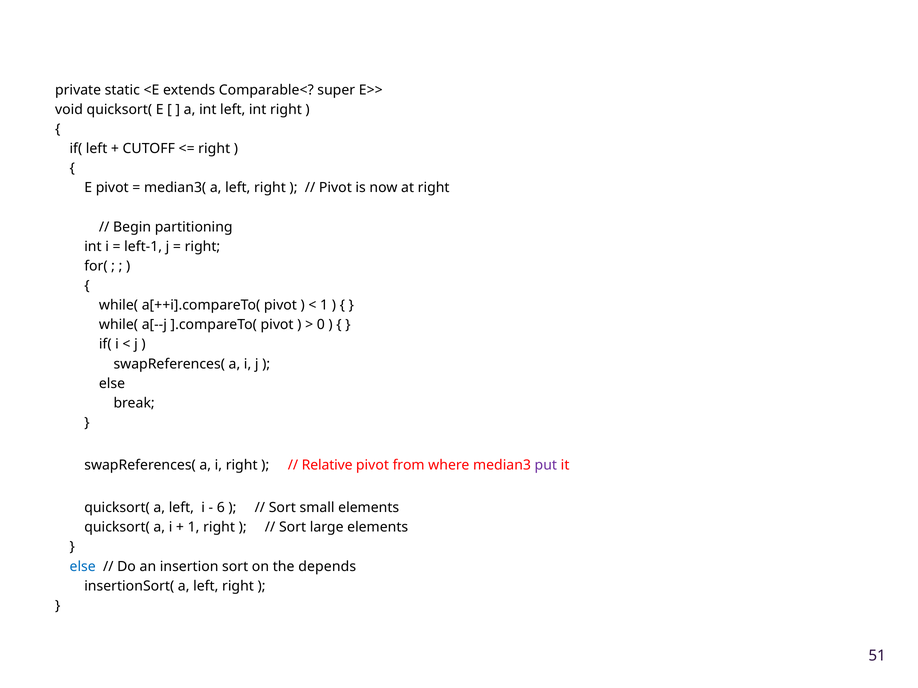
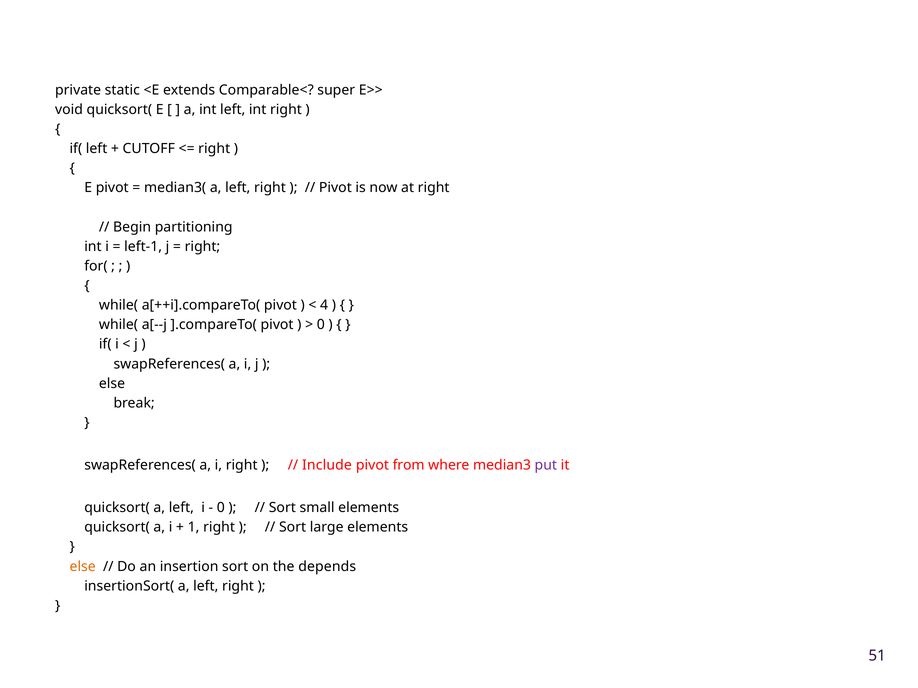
1: 1 -> 4 (324, 305)
Relative: Relative -> Include (327, 466)
6: 6 -> 0 (221, 508)
else colour: blue -> orange (83, 567)
